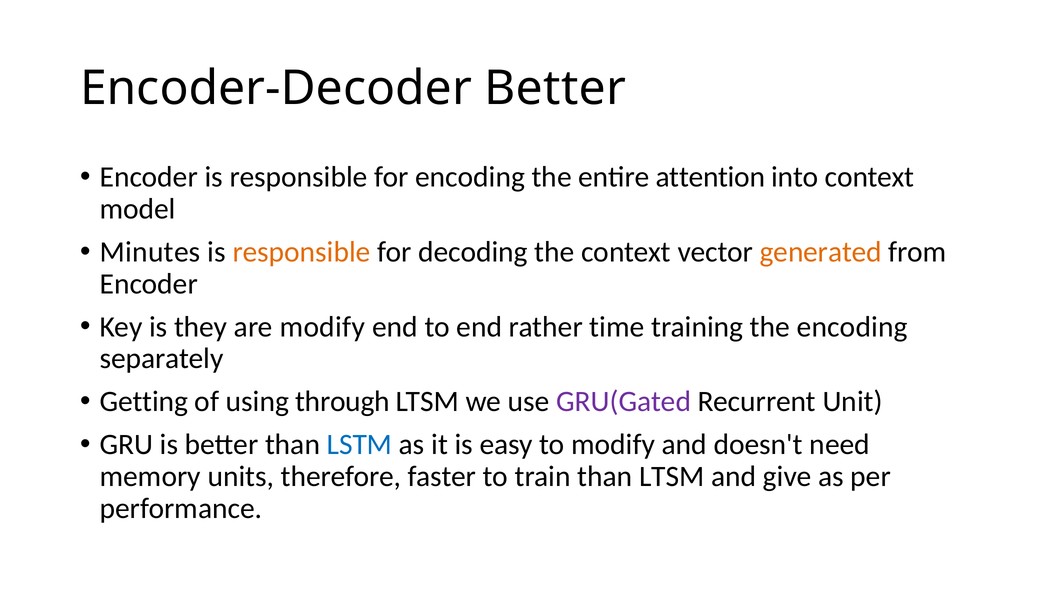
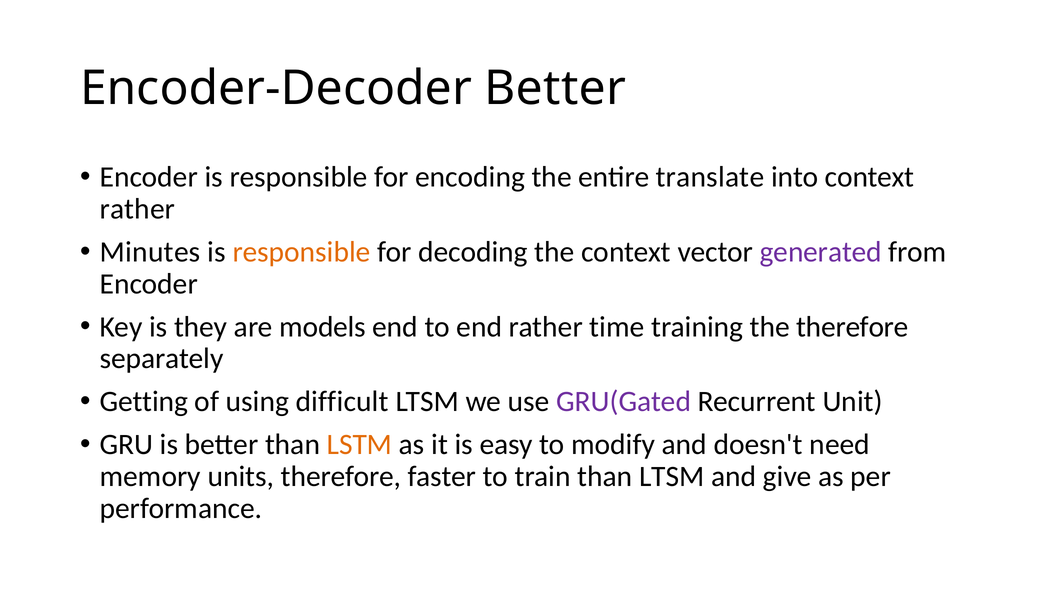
attention: attention -> translate (710, 177)
model: model -> rather (137, 209)
generated colour: orange -> purple (821, 252)
are modify: modify -> models (323, 327)
the encoding: encoding -> therefore (852, 327)
through: through -> difficult (342, 401)
LSTM colour: blue -> orange (359, 444)
